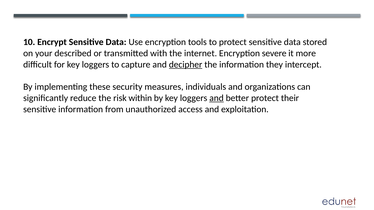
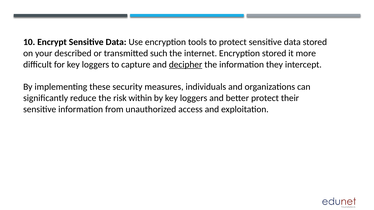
with: with -> such (159, 53)
Encryption severe: severe -> stored (274, 53)
and underline: present -> none (217, 98)
